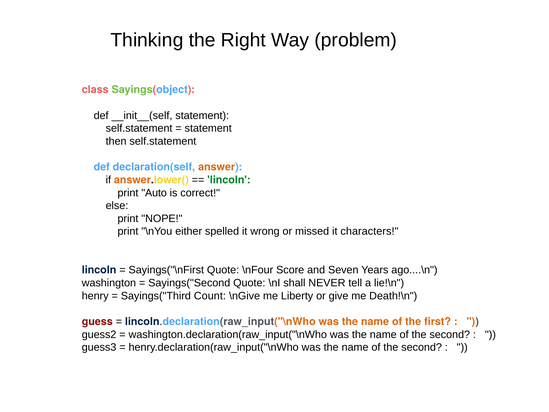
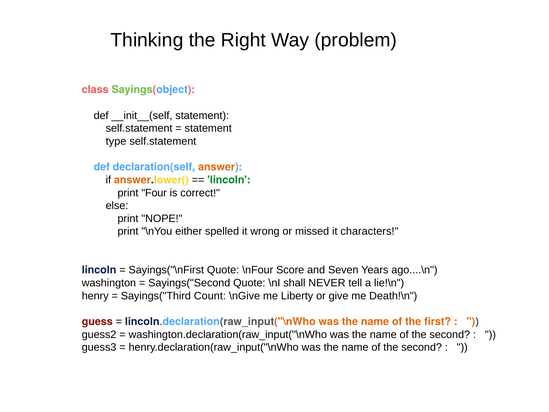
then: then -> type (116, 141)
Auto: Auto -> Four (154, 193)
